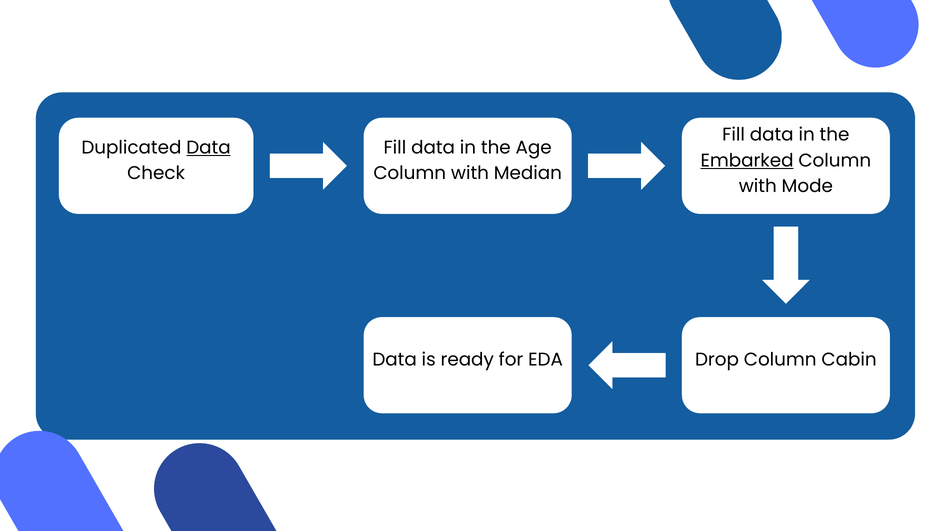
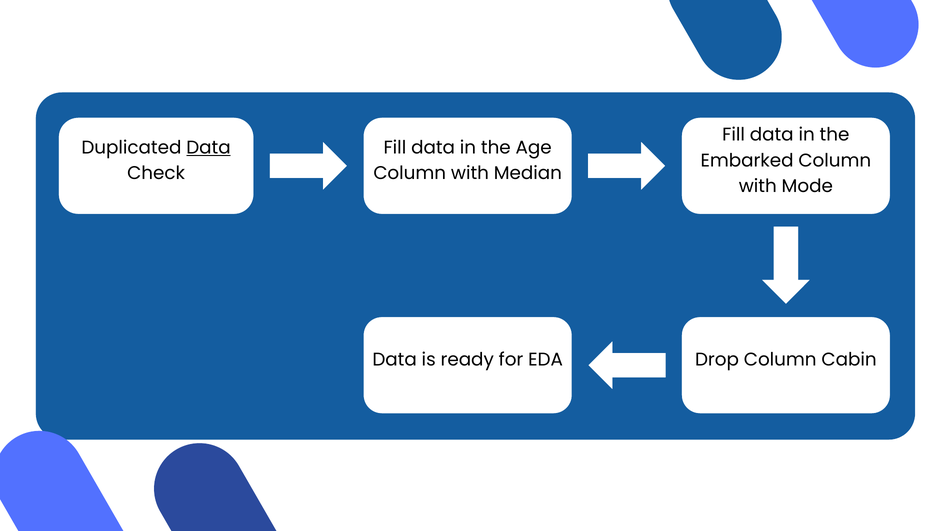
Embarked underline: present -> none (747, 161)
